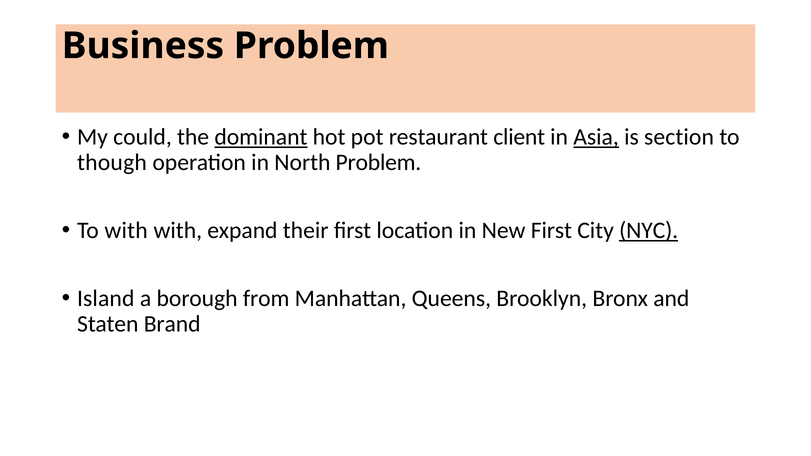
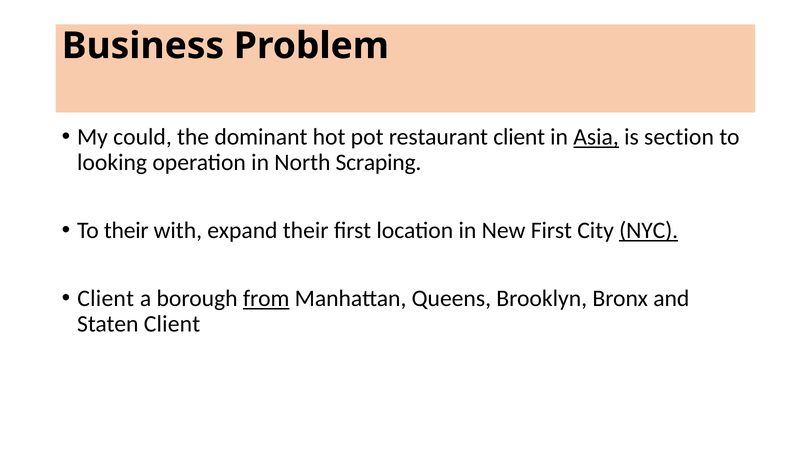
dominant underline: present -> none (261, 137)
though: though -> looking (112, 163)
North Problem: Problem -> Scraping (378, 163)
To with: with -> their (126, 231)
Island: Island -> Client (106, 299)
from underline: none -> present (266, 299)
Staten Brand: Brand -> Client (172, 324)
